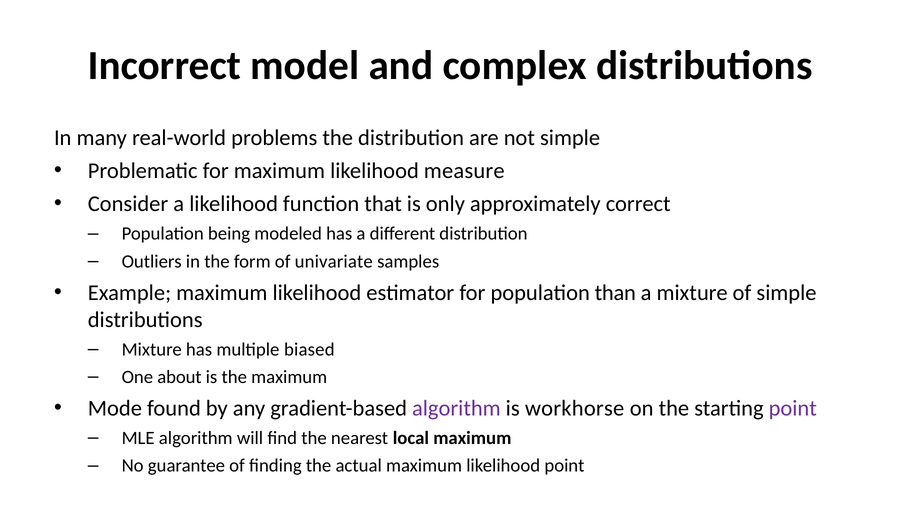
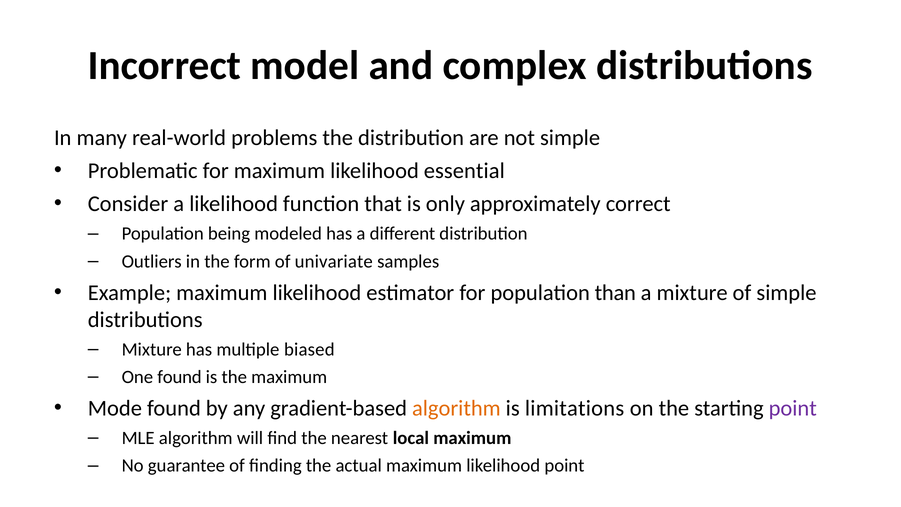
measure: measure -> essential (464, 171)
One about: about -> found (180, 377)
algorithm colour: purple -> orange (456, 408)
workhorse: workhorse -> limitations (575, 408)
